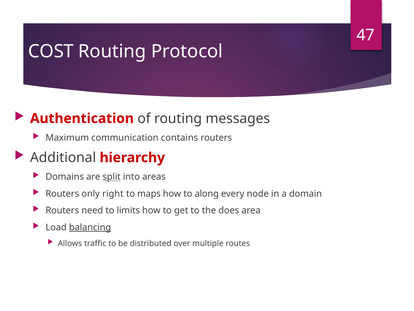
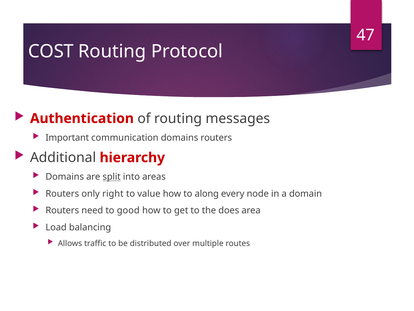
Maximum: Maximum -> Important (67, 137)
communication contains: contains -> domains (180, 137)
maps: maps -> value (149, 193)
limits: limits -> good (128, 210)
balancing underline: present -> none (90, 227)
